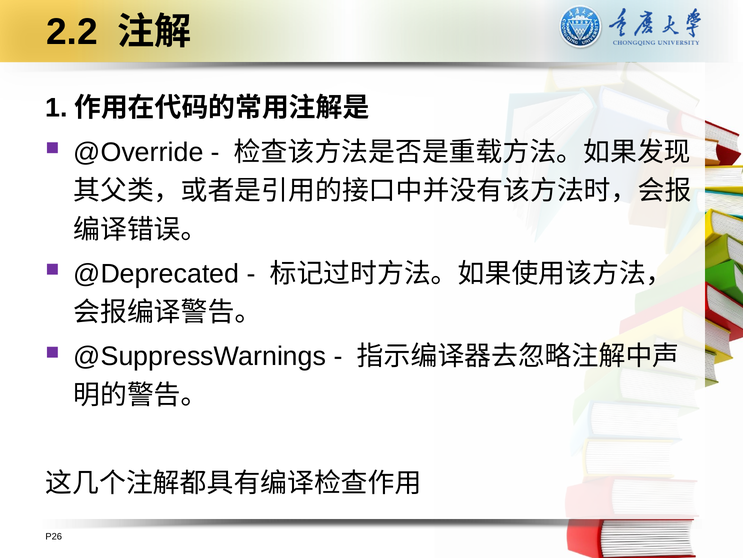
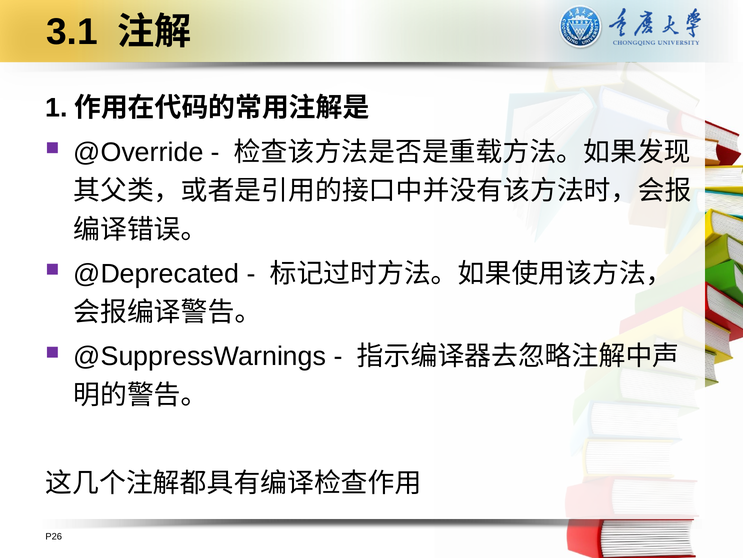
2.2: 2.2 -> 3.1 (72, 32)
